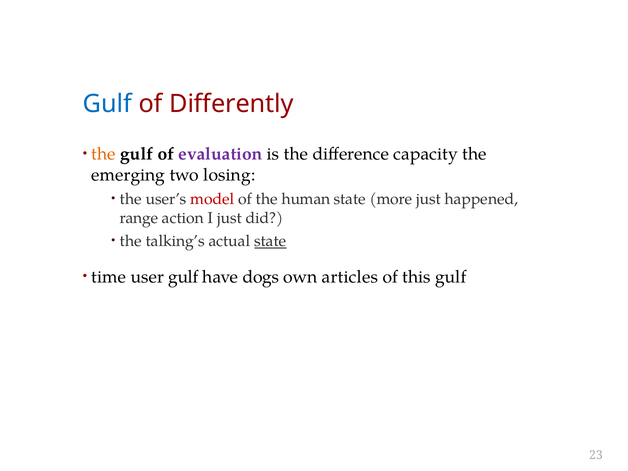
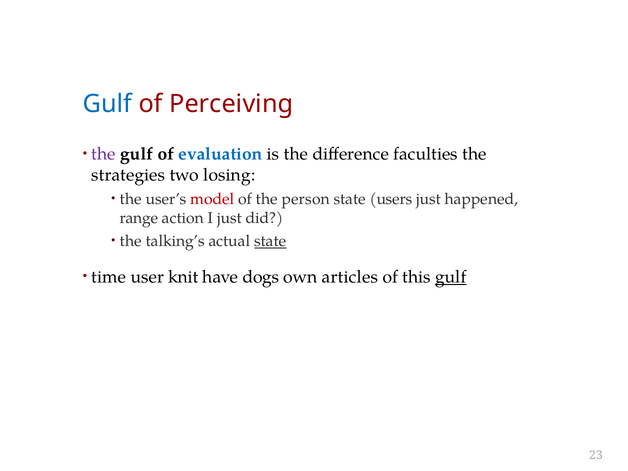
Differently: Differently -> Perceiving (231, 104)
the colour: orange -> purple (104, 154)
evaluation colour: purple -> blue (220, 154)
capacity: capacity -> faculties (426, 154)
emerging: emerging -> strategies (128, 175)
human: human -> person (306, 199)
more: more -> users (391, 199)
user gulf: gulf -> knit (183, 277)
gulf underline: none -> present (451, 277)
